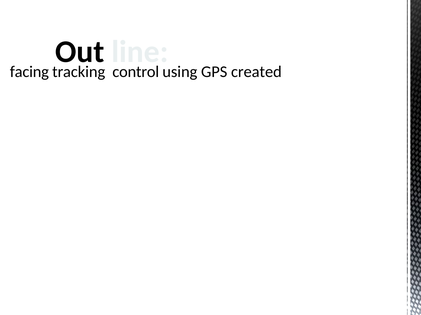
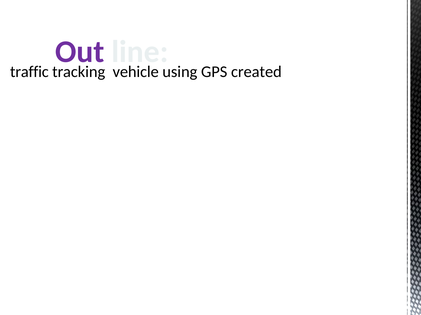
Out colour: black -> purple (80, 52)
facing: facing -> traffic (29, 72)
control: control -> vehicle (136, 72)
